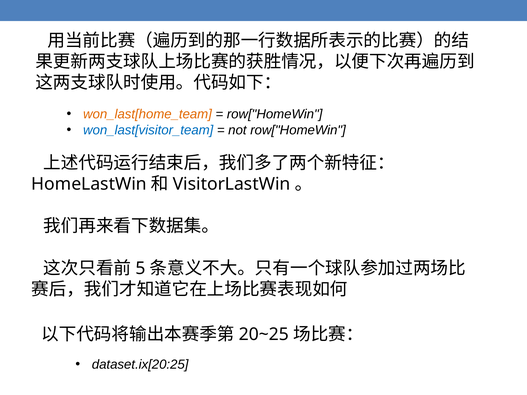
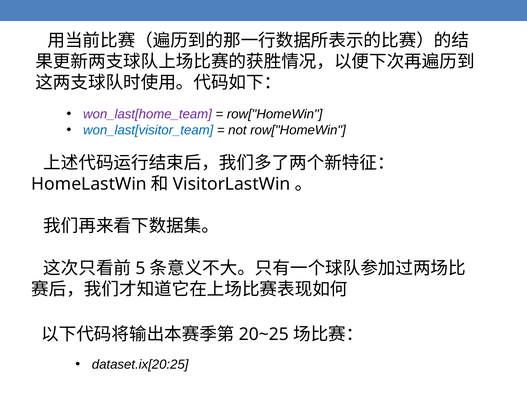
won_last[home_team colour: orange -> purple (147, 114)
